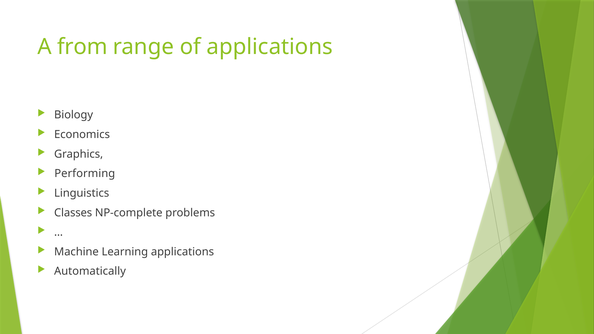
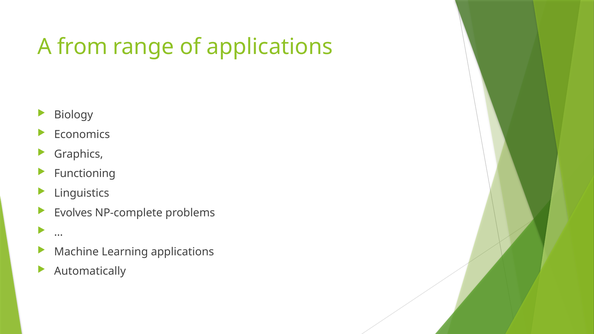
Performing: Performing -> Functioning (85, 174)
Classes: Classes -> Evolves (73, 213)
